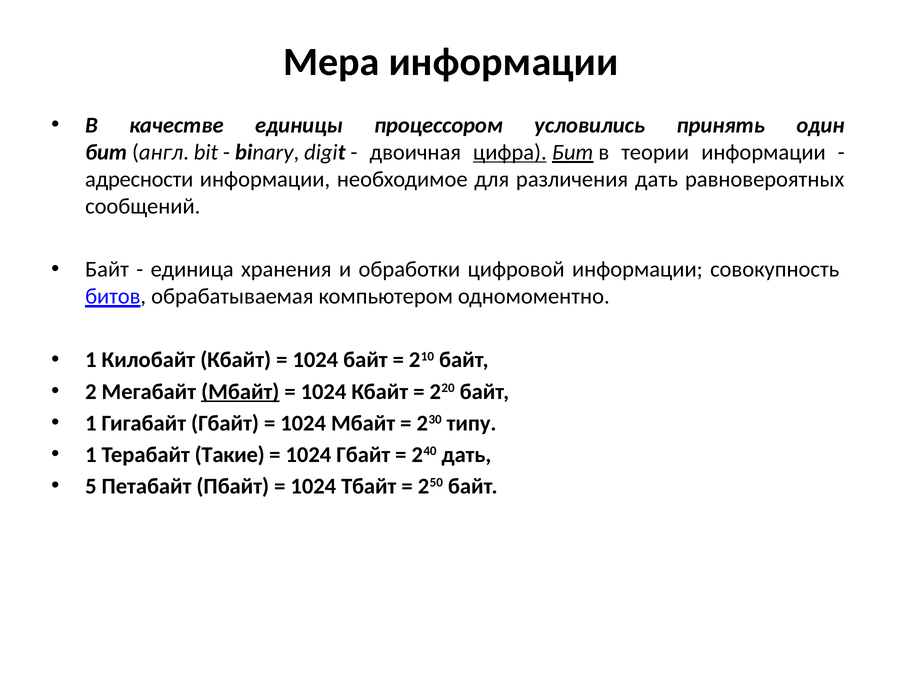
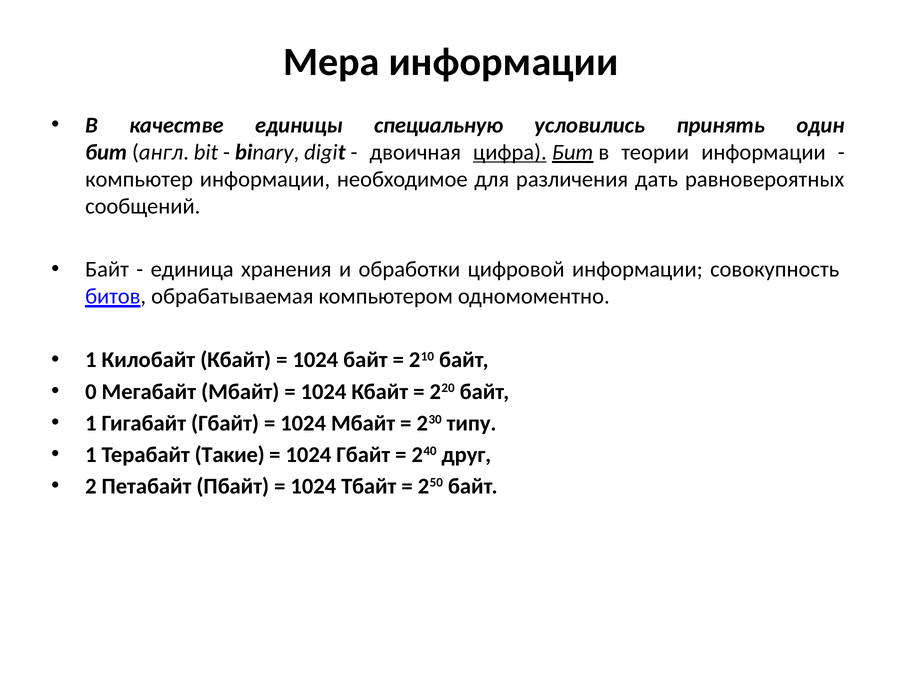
процессором: процессором -> специальную (439, 125)
адресности: адресности -> компьютер (139, 179)
2: 2 -> 0 (91, 392)
Мбайт underline: present -> none (240, 392)
240 дать: дать -> друг (466, 455)
5: 5 -> 2 (91, 487)
